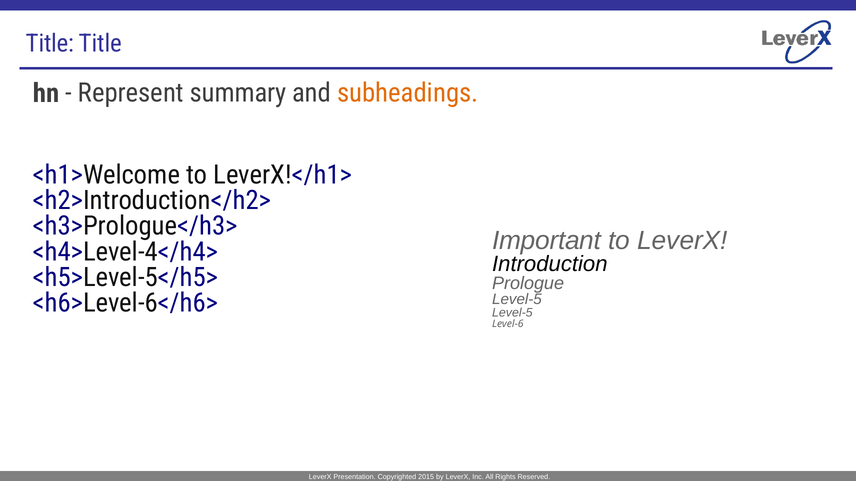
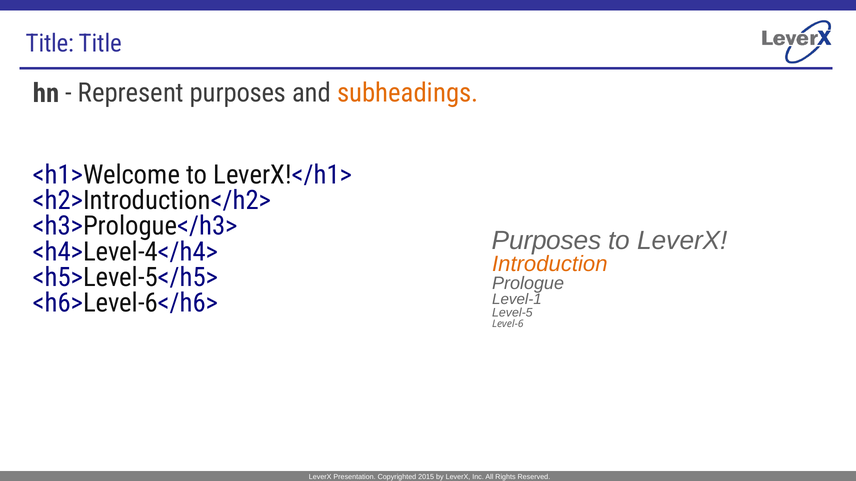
Represent summary: summary -> purposes (238, 93)
Important: Important -> Purposes (547, 241)
Introduction colour: black -> orange (550, 264)
Level-5: Level-5 -> Level-1 (517, 300)
